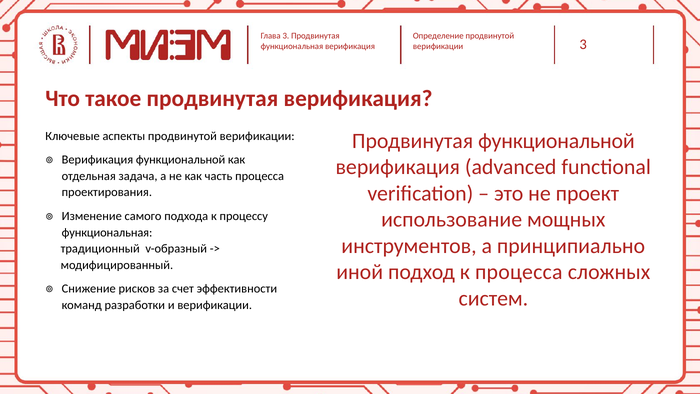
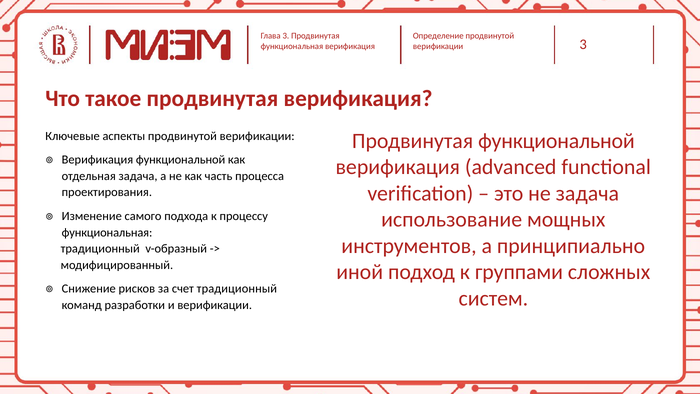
не проект: проект -> задача (587, 193)
к процесса: процесса -> группами (519, 272)
счет эффективности: эффективности -> традиционный (237, 289)
